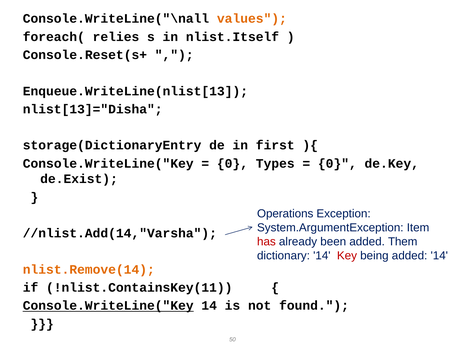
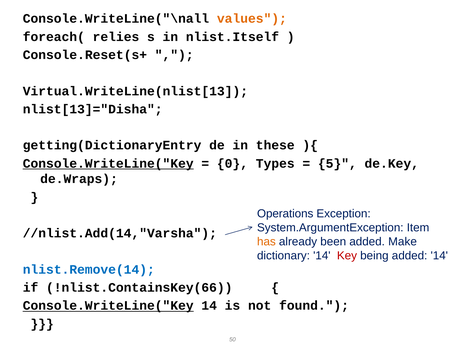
Enqueue.WriteLine(nlist[13: Enqueue.WriteLine(nlist[13 -> Virtual.WriteLine(nlist[13 (135, 91)
storage(DictionaryEntry: storage(DictionaryEntry -> getting(DictionaryEntry (112, 145)
first: first -> these (275, 145)
Console.WriteLine("Key underline: none -> present (108, 163)
0: 0 -> 5 (337, 163)
de.Exist: de.Exist -> de.Wraps (79, 179)
has colour: red -> orange (266, 242)
Them: Them -> Make (403, 242)
nlist.Remove(14 colour: orange -> blue (89, 269)
!nlist.ContainsKey(11: !nlist.ContainsKey(11 -> !nlist.ContainsKey(66 (139, 287)
